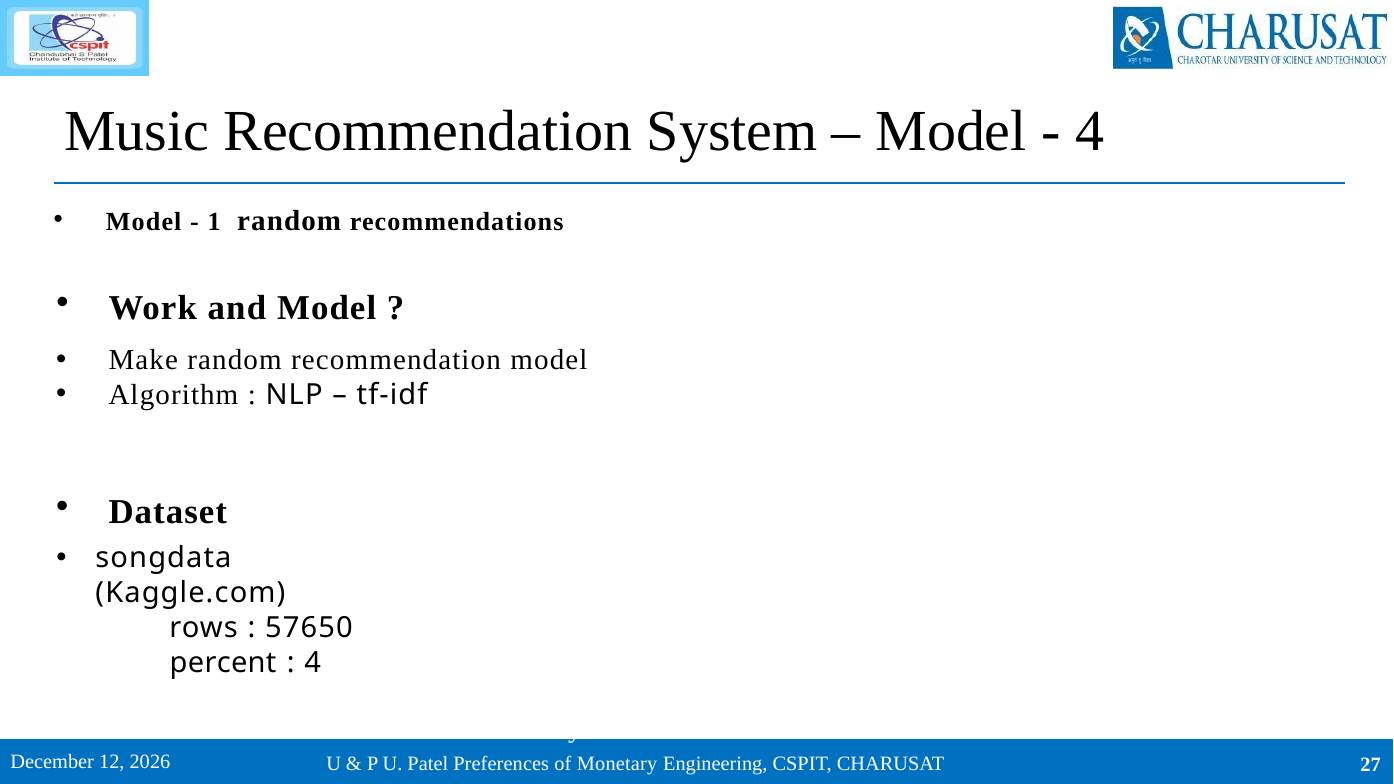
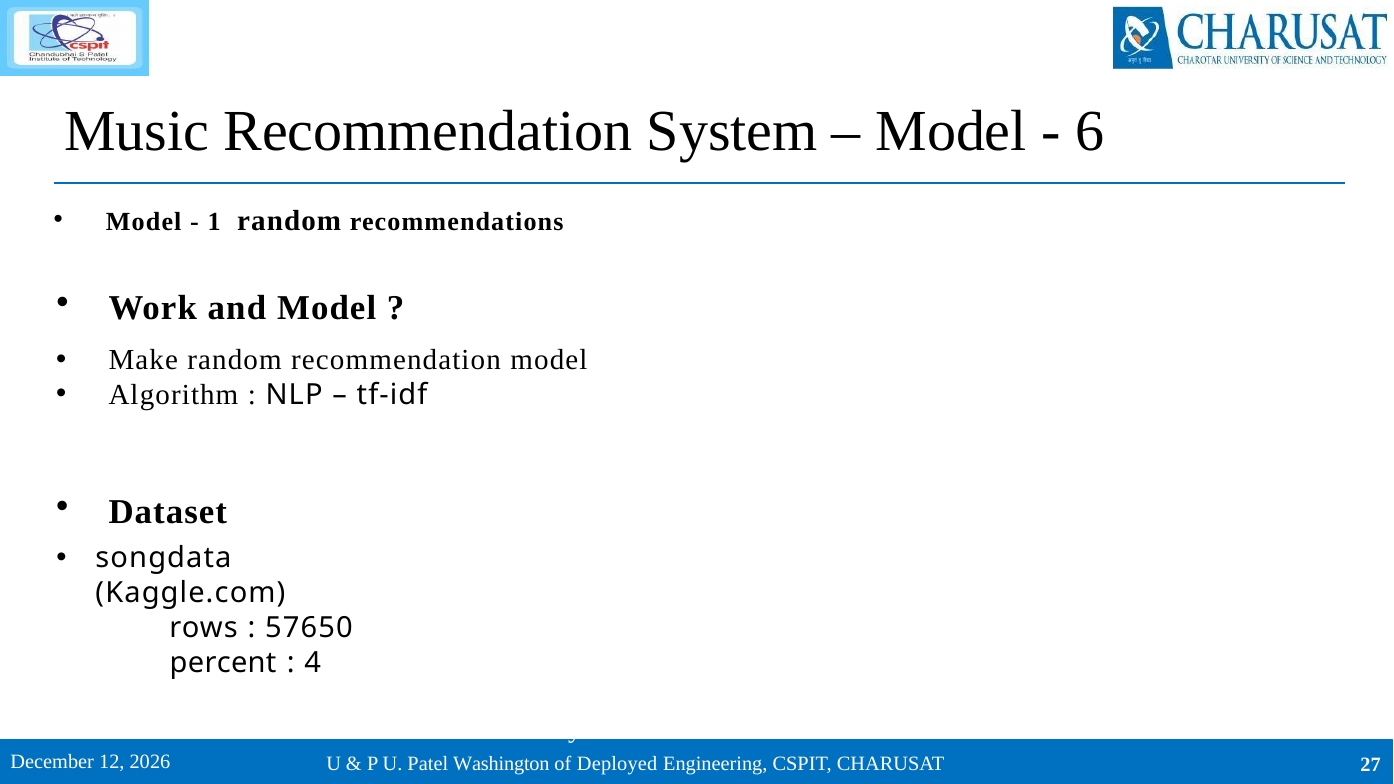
4: 4 -> 6 (1090, 131)
Preferences: Preferences -> Washington (501, 764)
Monetary: Monetary -> Deployed (617, 764)
